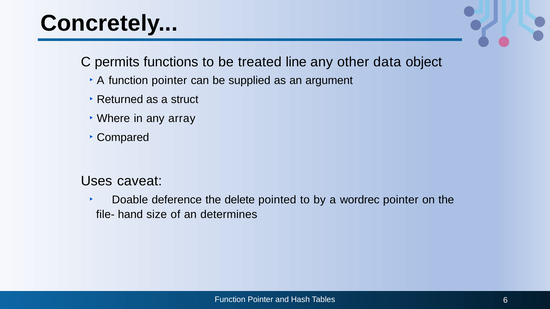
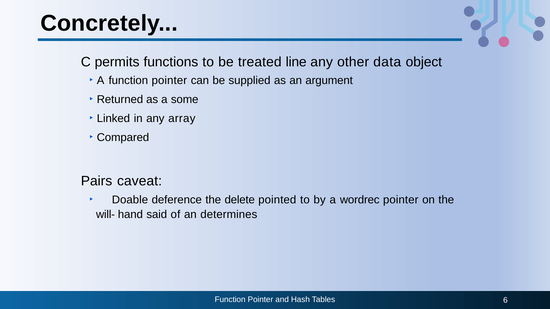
struct: struct -> some (185, 100)
Where: Where -> Linked (113, 119)
Uses: Uses -> Pairs (97, 181)
file-: file- -> will- (106, 215)
size: size -> said (157, 215)
